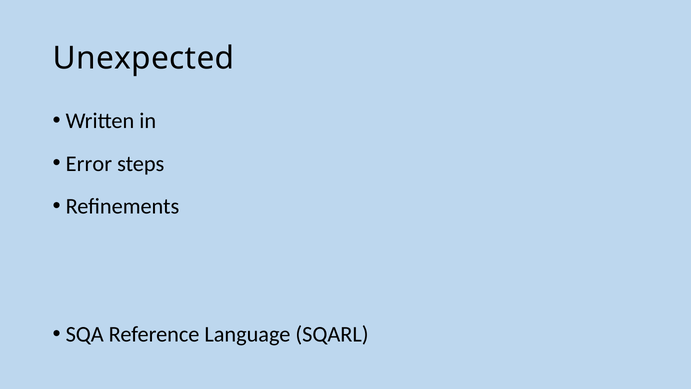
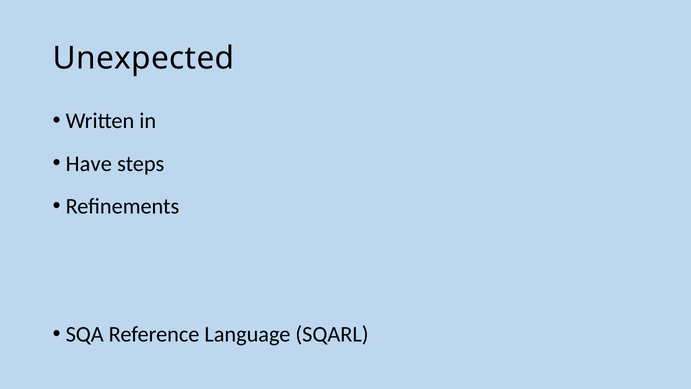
Error: Error -> Have (89, 164)
